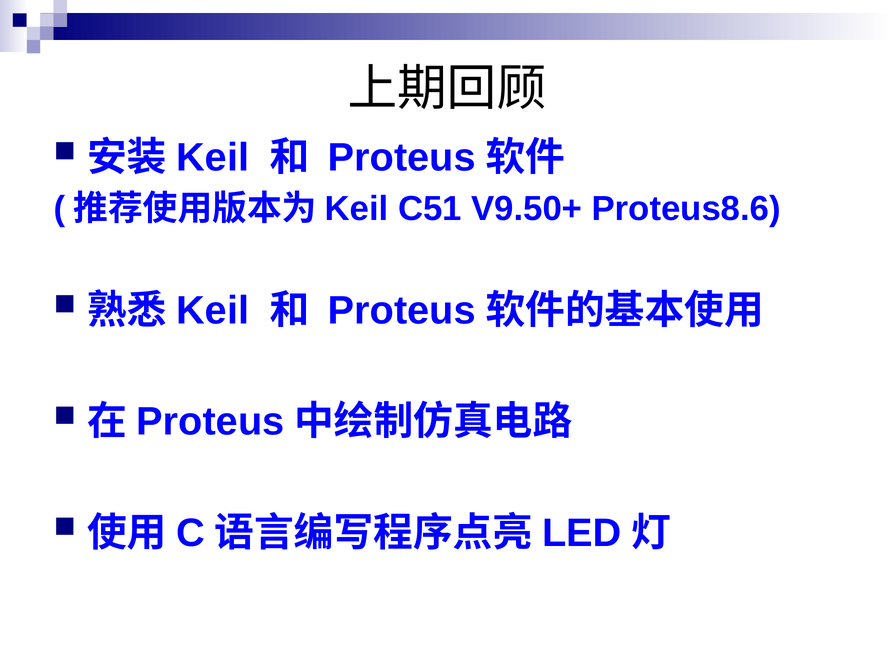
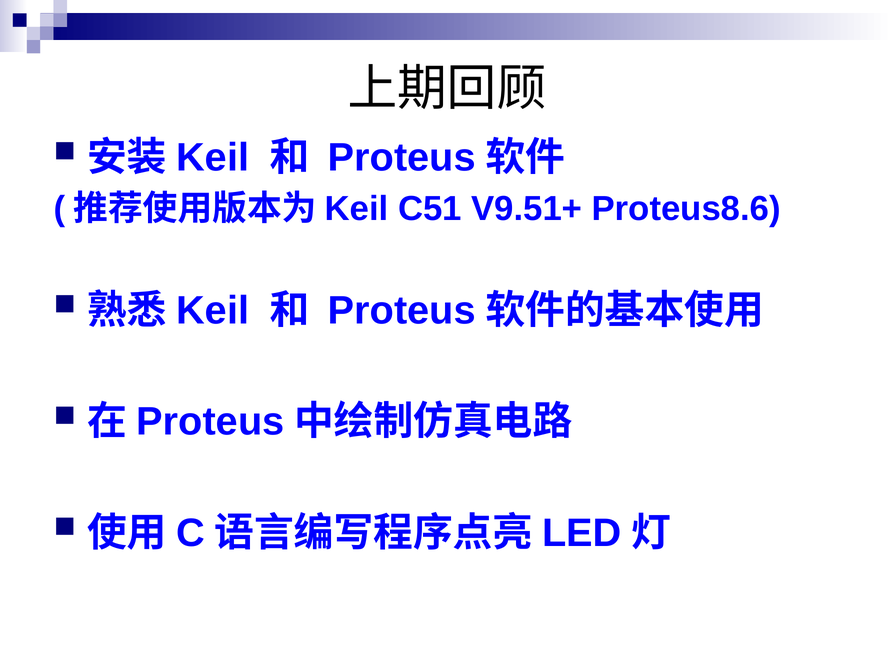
V9.50+: V9.50+ -> V9.51+ (527, 209)
